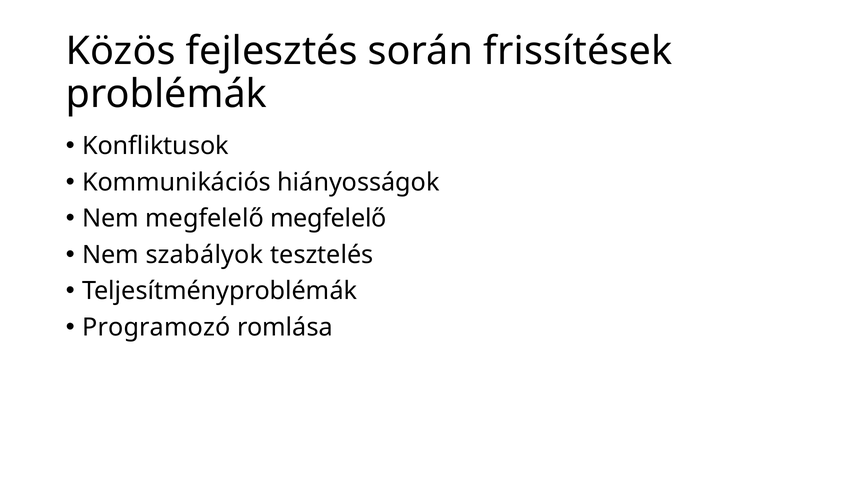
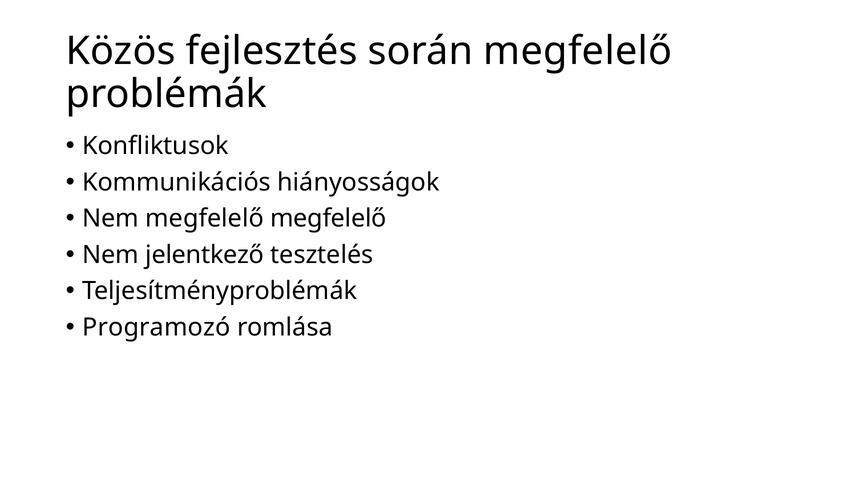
során frissítések: frissítések -> megfelelő (578, 51)
szabályok: szabályok -> jelentkező (205, 255)
